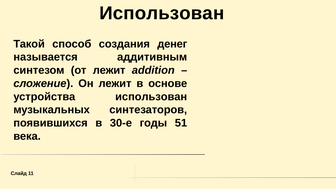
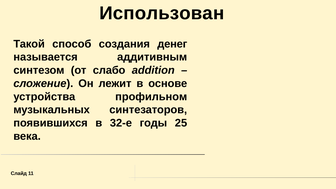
от лежит: лежит -> слабо (109, 70)
устройства использован: использован -> профильном (151, 97)
30-е: 30-е -> 32-е (121, 123)
51: 51 -> 25 (181, 123)
